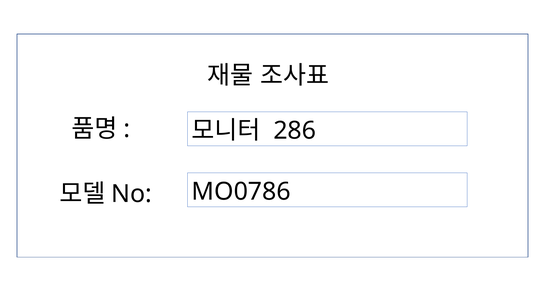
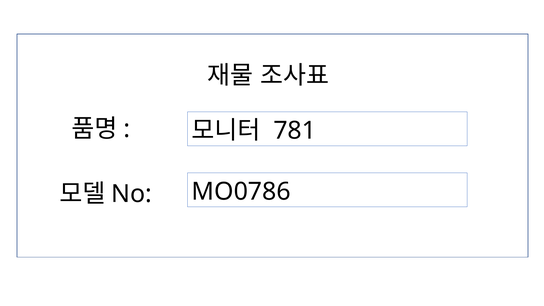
286: 286 -> 781 (295, 131)
